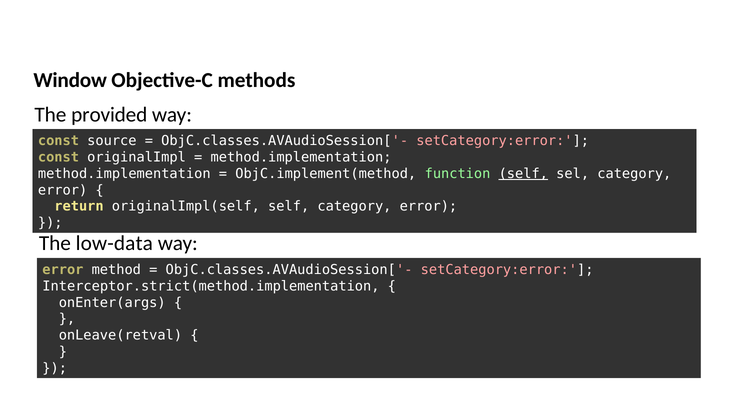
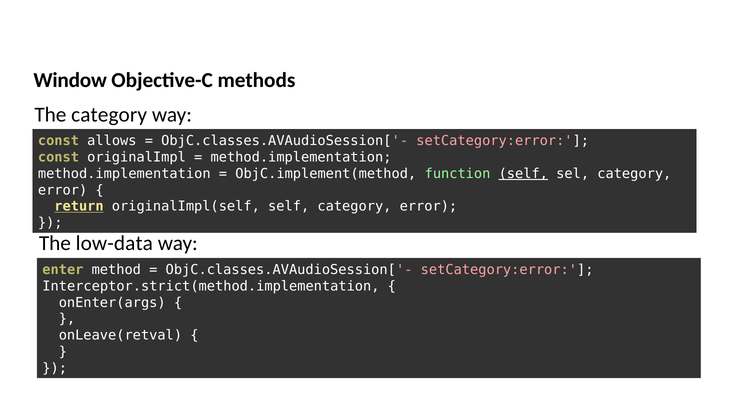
The provided: provided -> category (109, 115)
source: source -> allows (112, 141)
return underline: none -> present (79, 206)
error: error -> enter (63, 270)
